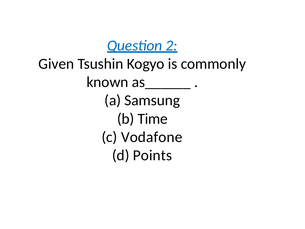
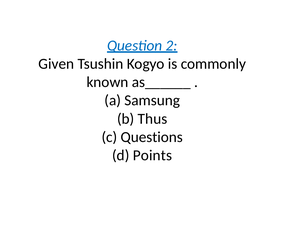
Time: Time -> Thus (153, 119)
Vodafone: Vodafone -> Questions (152, 137)
